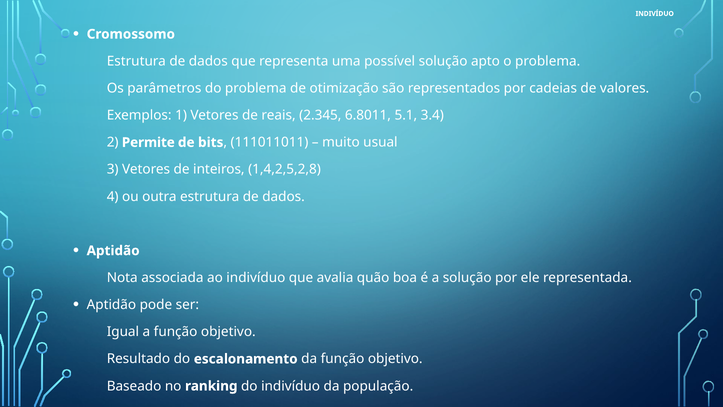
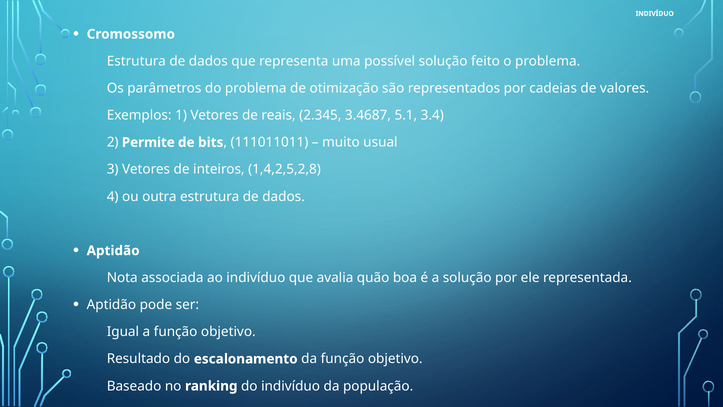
apto: apto -> feito (485, 61)
6.8011: 6.8011 -> 3.4687 (368, 115)
